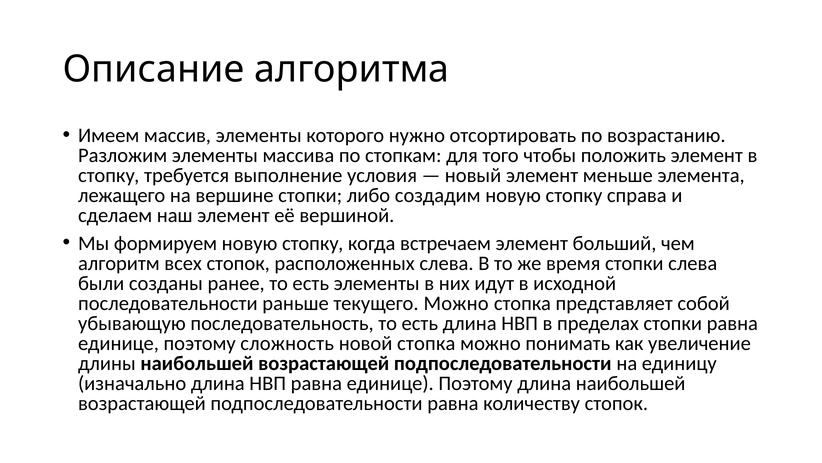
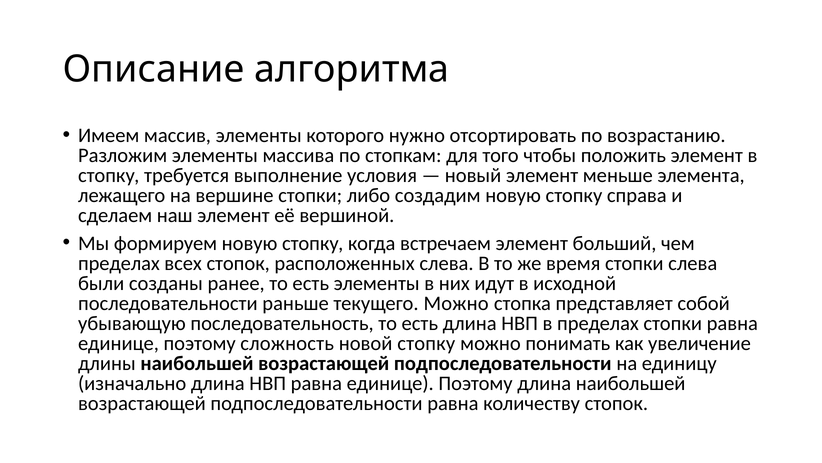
алгоритм: алгоритм -> пределах (119, 263)
новой стопка: стопка -> стопку (426, 343)
